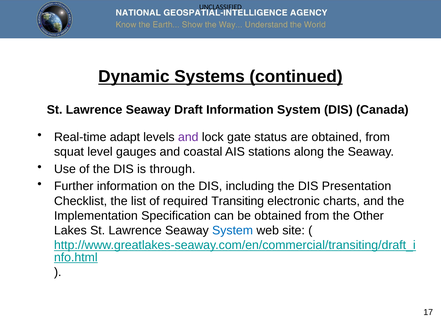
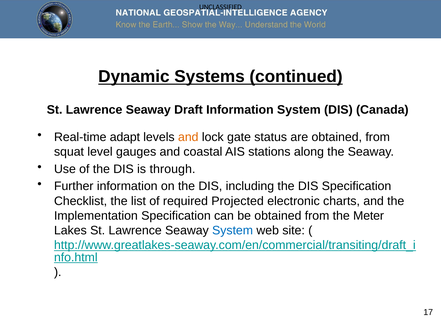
and colour: purple -> orange (188, 137)
DIS Presentation: Presentation -> Specification (357, 186)
Transiting: Transiting -> Projected (238, 201)
Other: Other -> Meter (369, 216)
